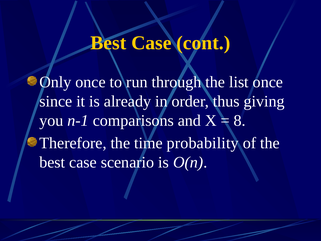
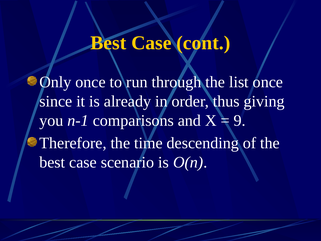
8: 8 -> 9 (240, 120)
probability: probability -> descending (203, 143)
